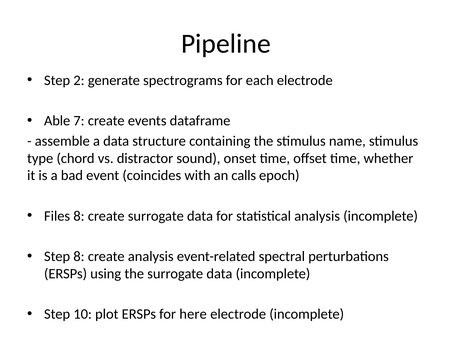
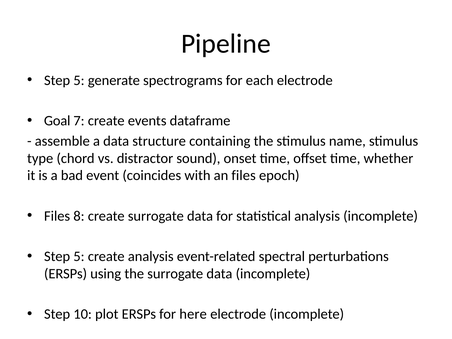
2: 2 -> 5 (79, 80)
Able: Able -> Goal (57, 121)
an calls: calls -> files (244, 176)
8: 8 -> 5 (79, 256)
